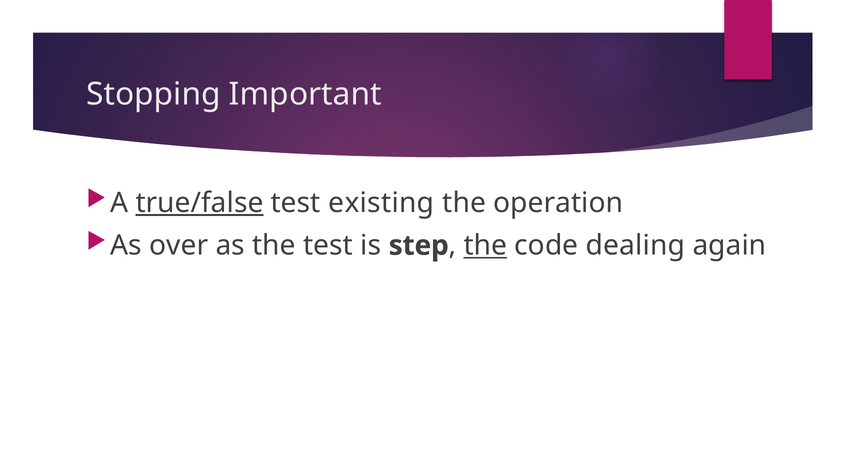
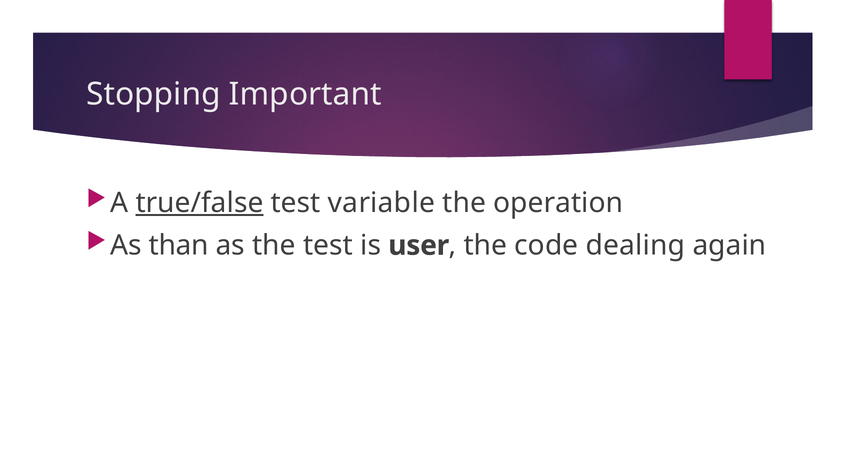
existing: existing -> variable (381, 203)
over: over -> than (179, 245)
step: step -> user (419, 245)
the underline: present -> none (485, 245)
